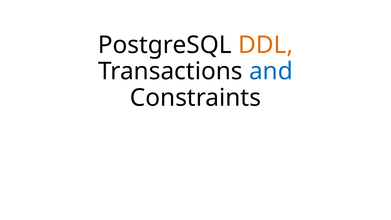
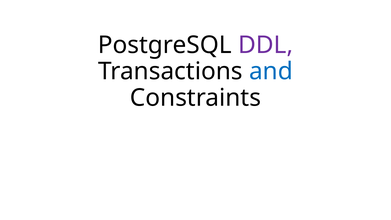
DDL colour: orange -> purple (266, 45)
